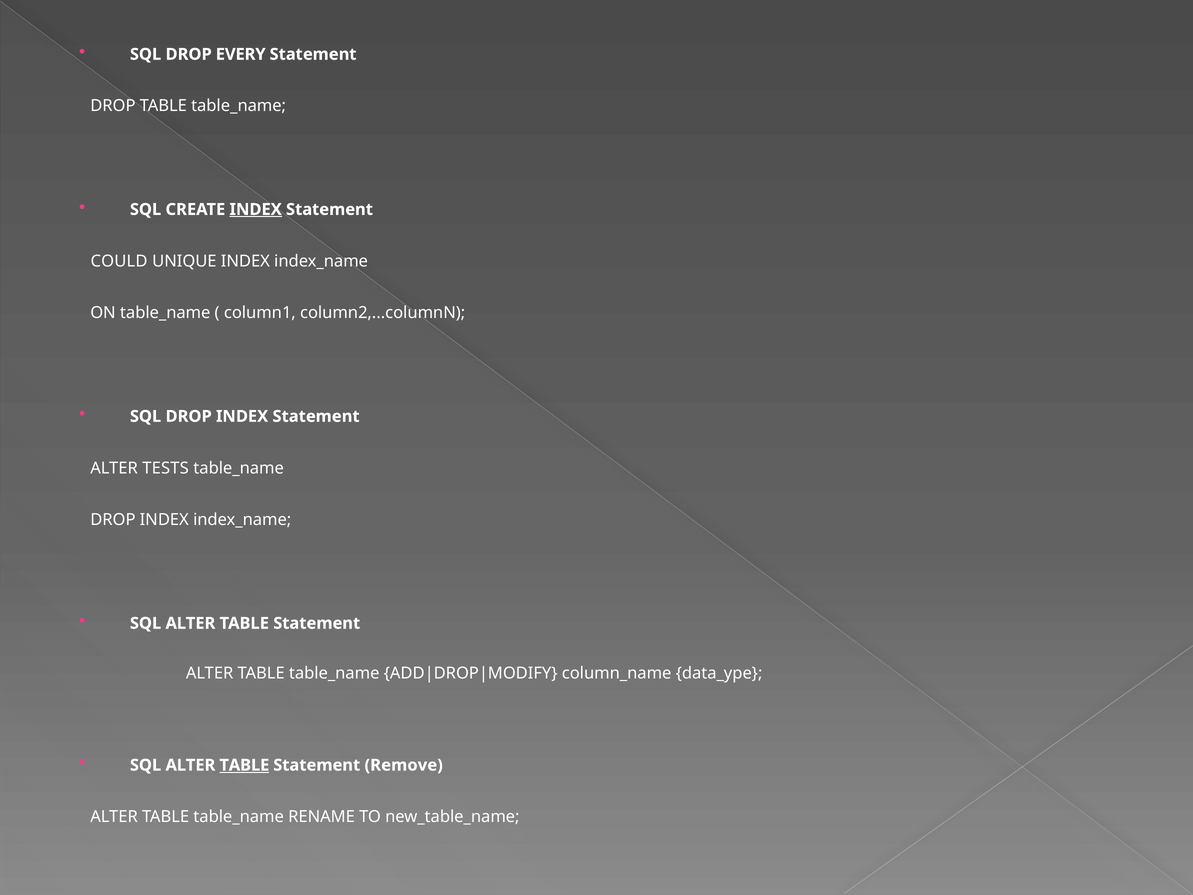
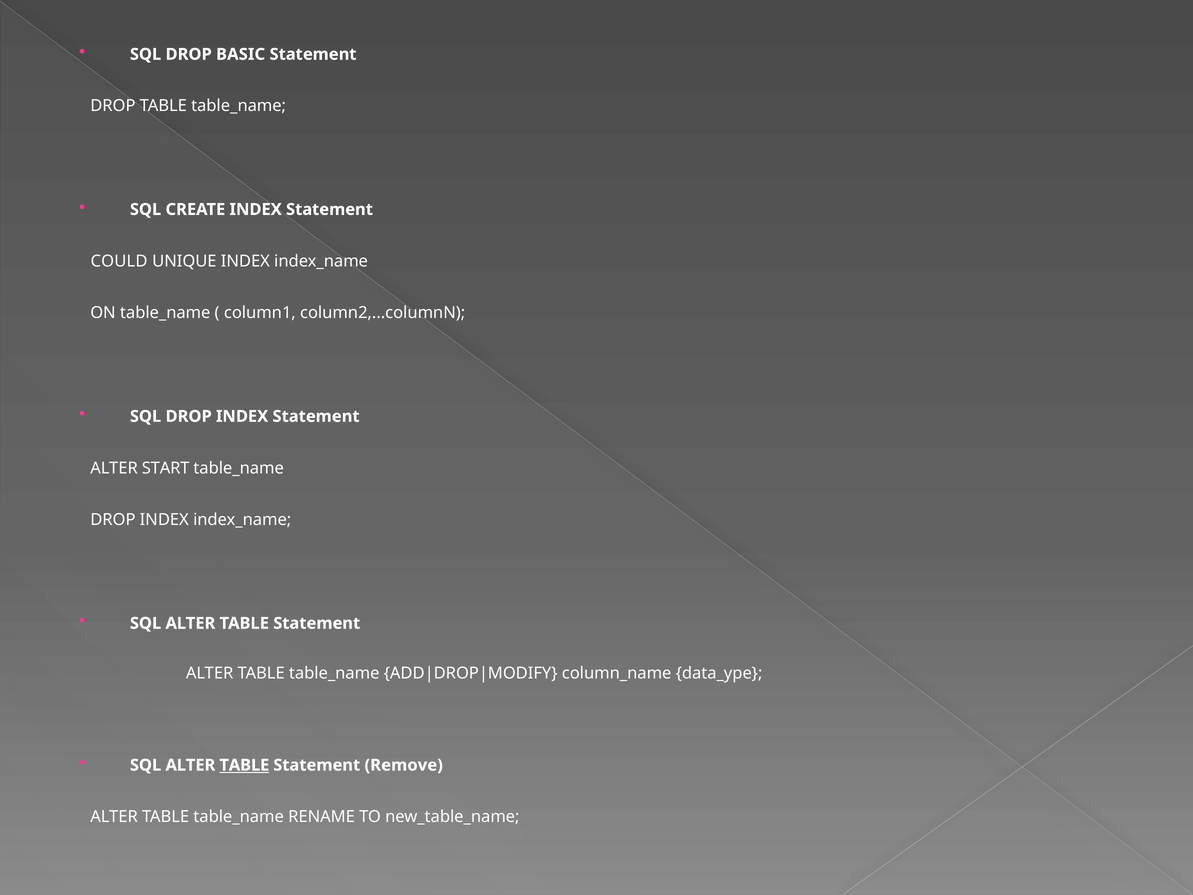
EVERY: EVERY -> BASIC (241, 54)
INDEX underline: present -> none (256, 209)
TESTS: TESTS -> START (166, 468)
